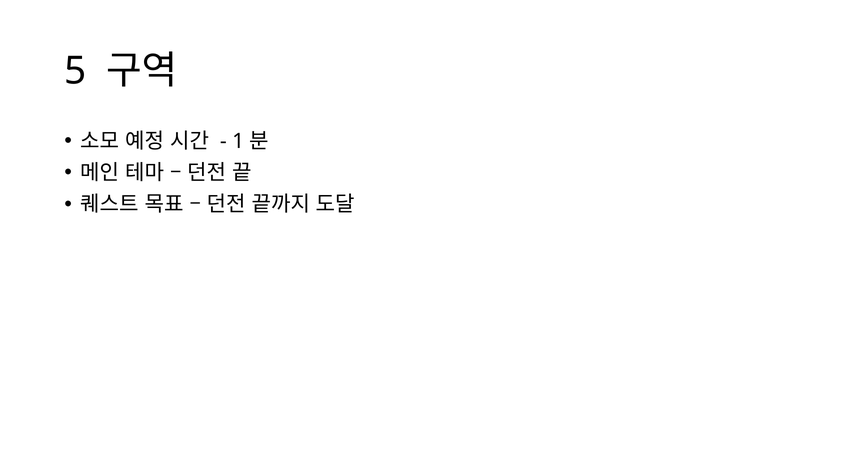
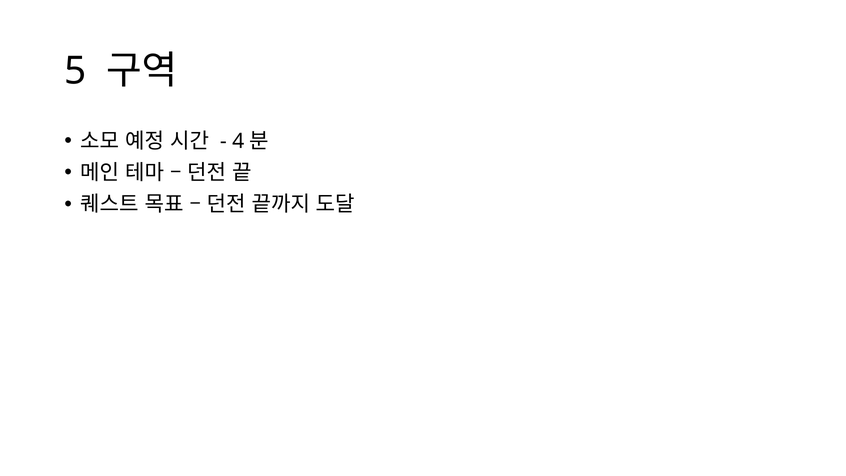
1: 1 -> 4 (238, 141)
